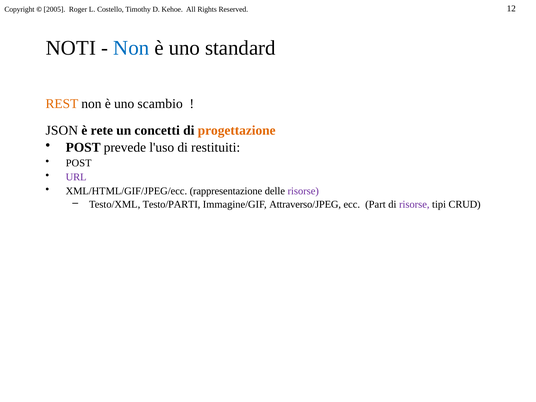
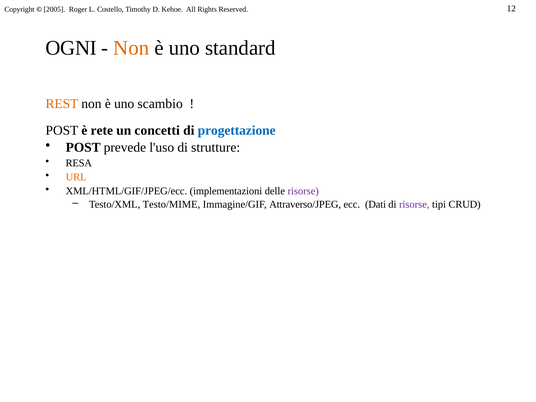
NOTI: NOTI -> OGNI (71, 48)
Non colour: blue -> orange (131, 48)
JSON: JSON -> POST (62, 131)
progettazione colour: orange -> blue (237, 131)
restituiti: restituiti -> strutture (216, 147)
POST: POST -> RESA (79, 163)
URL colour: purple -> orange (76, 177)
rappresentazione: rappresentazione -> implementazioni (226, 191)
Testo/PARTI: Testo/PARTI -> Testo/MIME (171, 204)
Part: Part -> Dati (376, 204)
